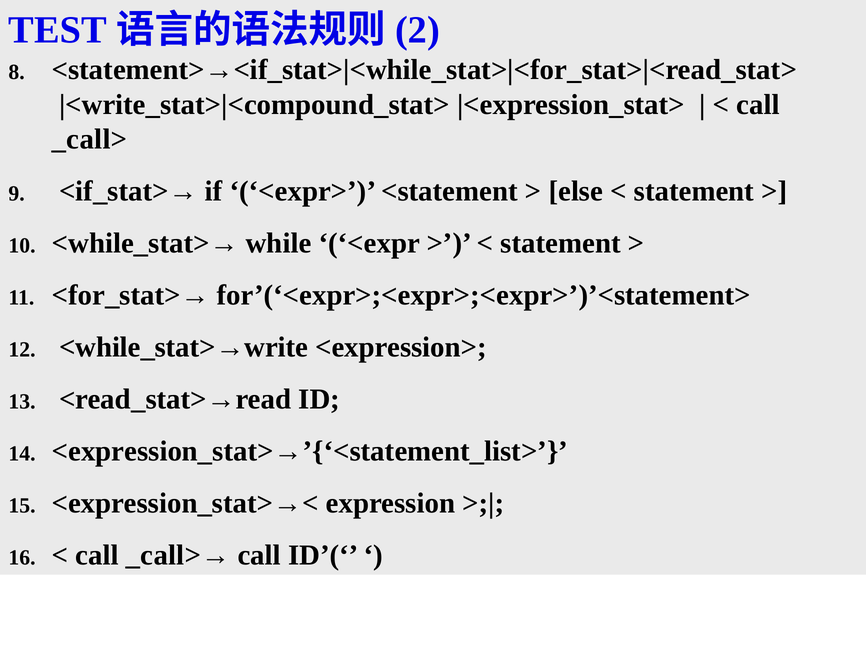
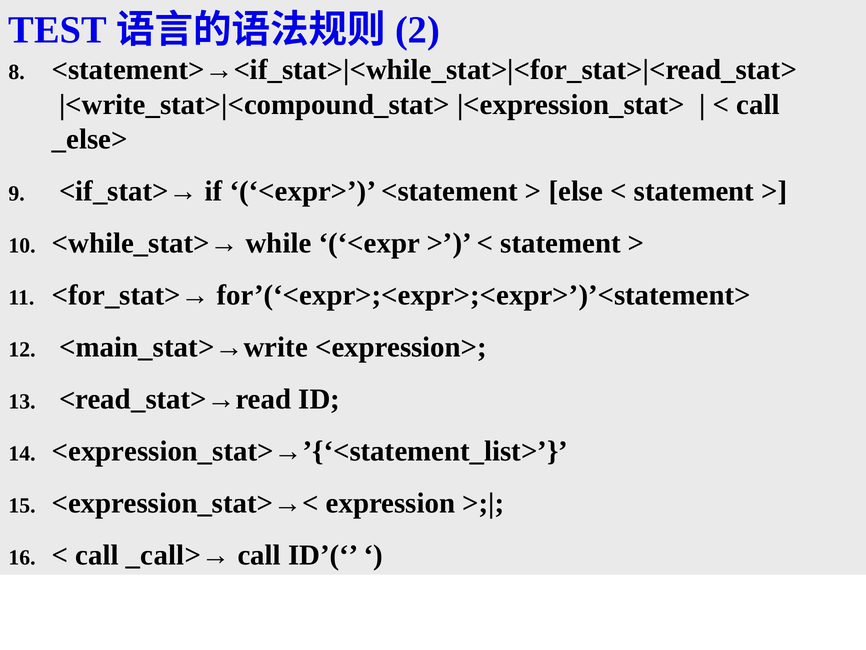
_call>: _call> -> _else> (90, 139)
<while_stat>→write: <while_stat>→write -> <main_stat>→write (183, 347)
